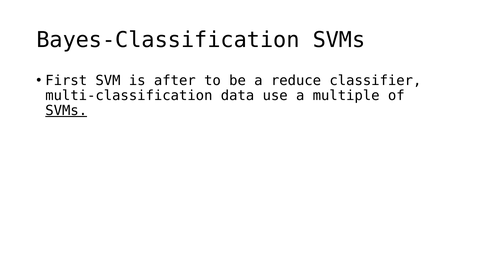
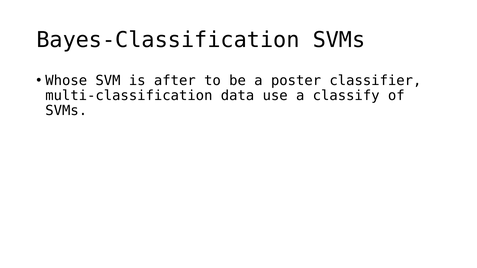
First: First -> Whose (66, 81)
reduce: reduce -> poster (296, 81)
multiple: multiple -> classify (346, 96)
SVMs underline: present -> none (66, 111)
